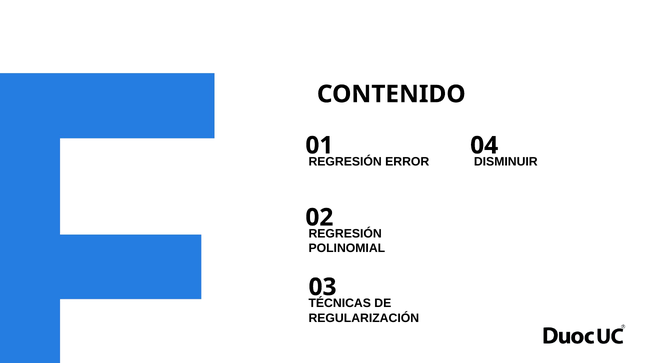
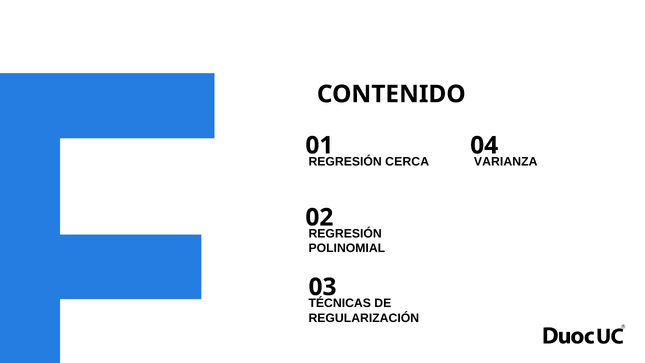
ERROR: ERROR -> CERCA (407, 162)
DISMINUIR: DISMINUIR -> VARIANZA (506, 162)
